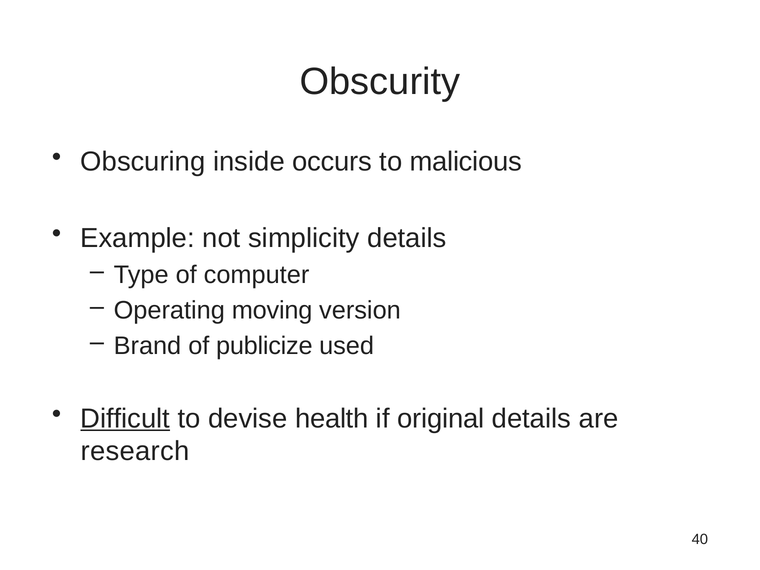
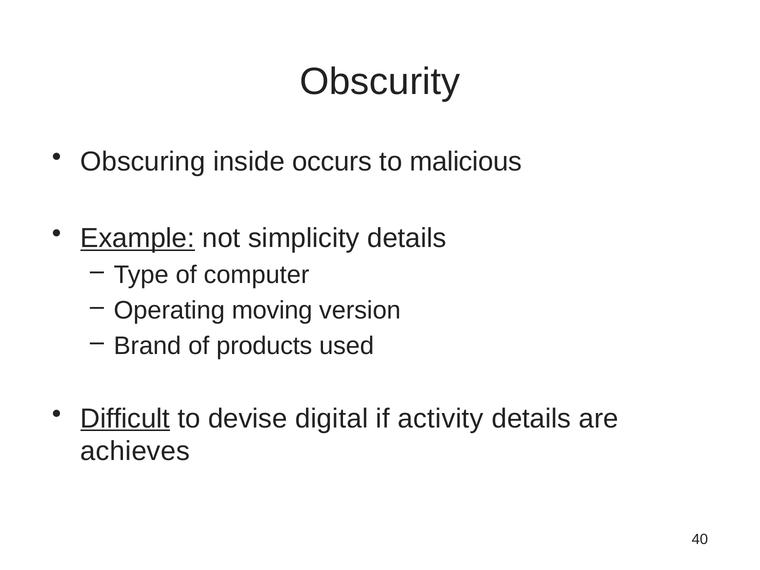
Example underline: none -> present (138, 238)
publicize: publicize -> products (264, 346)
health: health -> digital (332, 419)
original: original -> activity (441, 419)
research: research -> achieves (135, 451)
